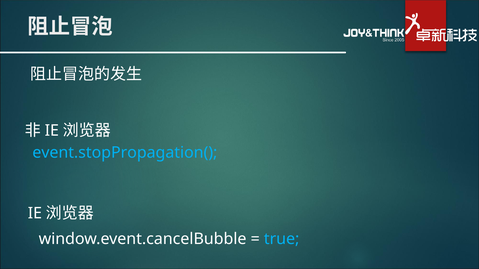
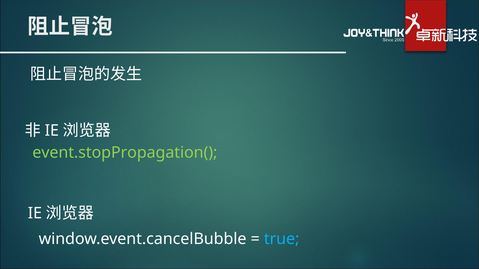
event.stopPropagation( colour: light blue -> light green (125, 153)
